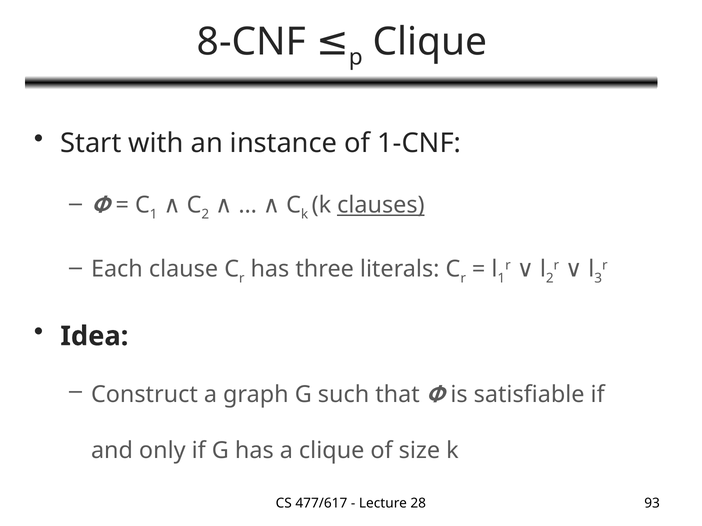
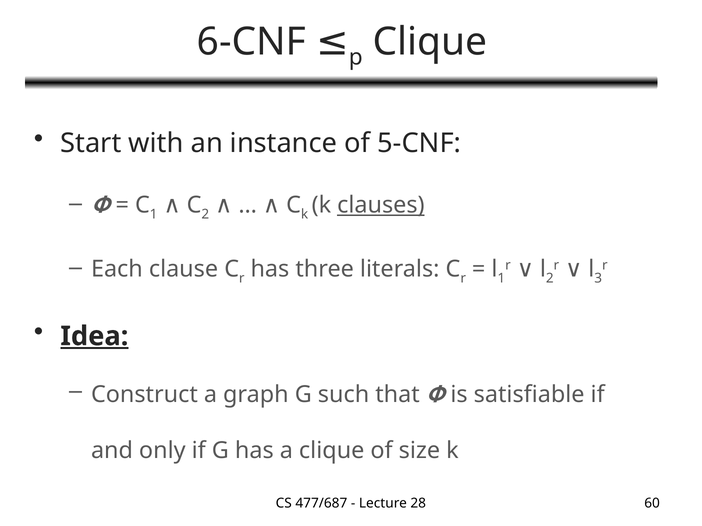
8-CNF: 8-CNF -> 6-CNF (251, 42)
1-CNF: 1-CNF -> 5-CNF (419, 143)
Idea underline: none -> present (94, 337)
477/617: 477/617 -> 477/687 (321, 504)
93: 93 -> 60 (652, 504)
